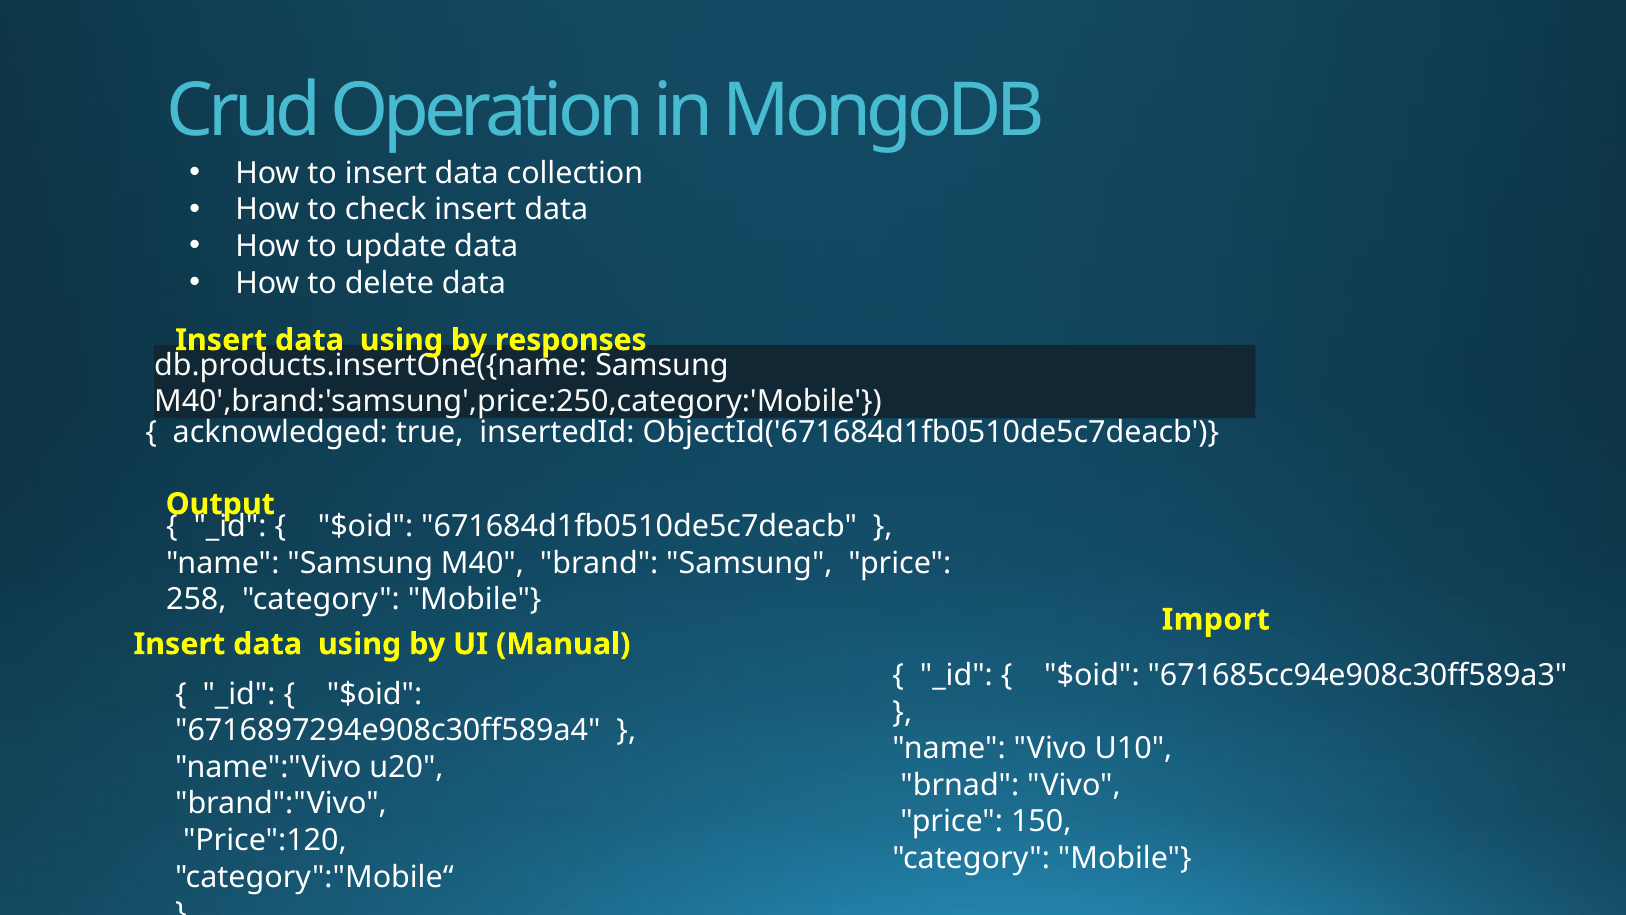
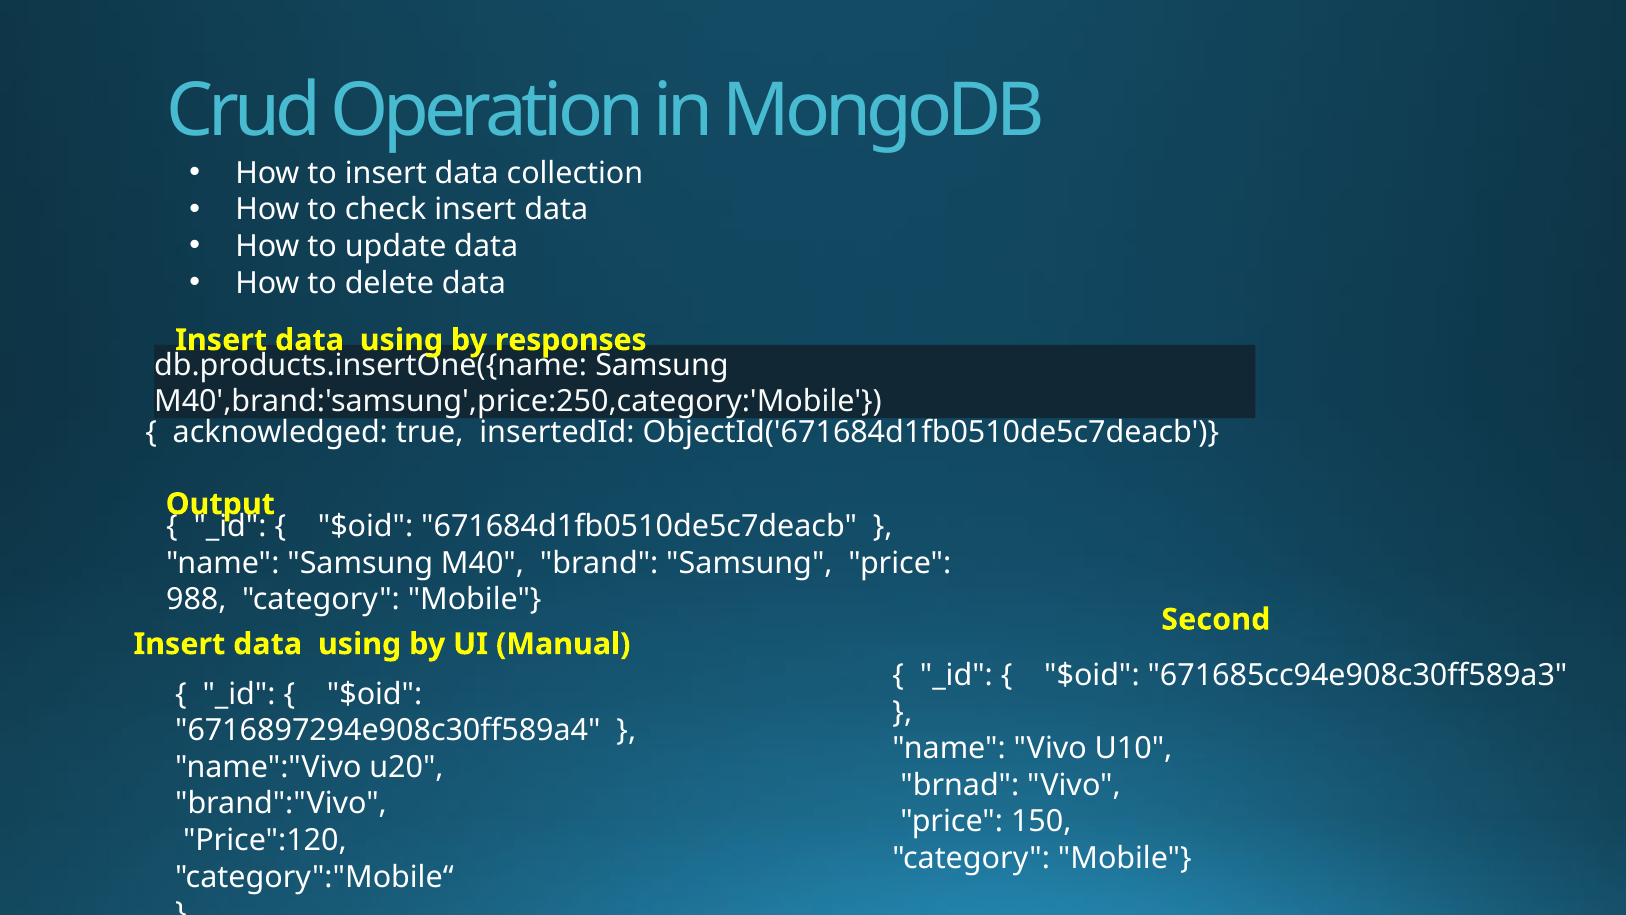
258: 258 -> 988 (196, 600)
Import: Import -> Second (1216, 619)
